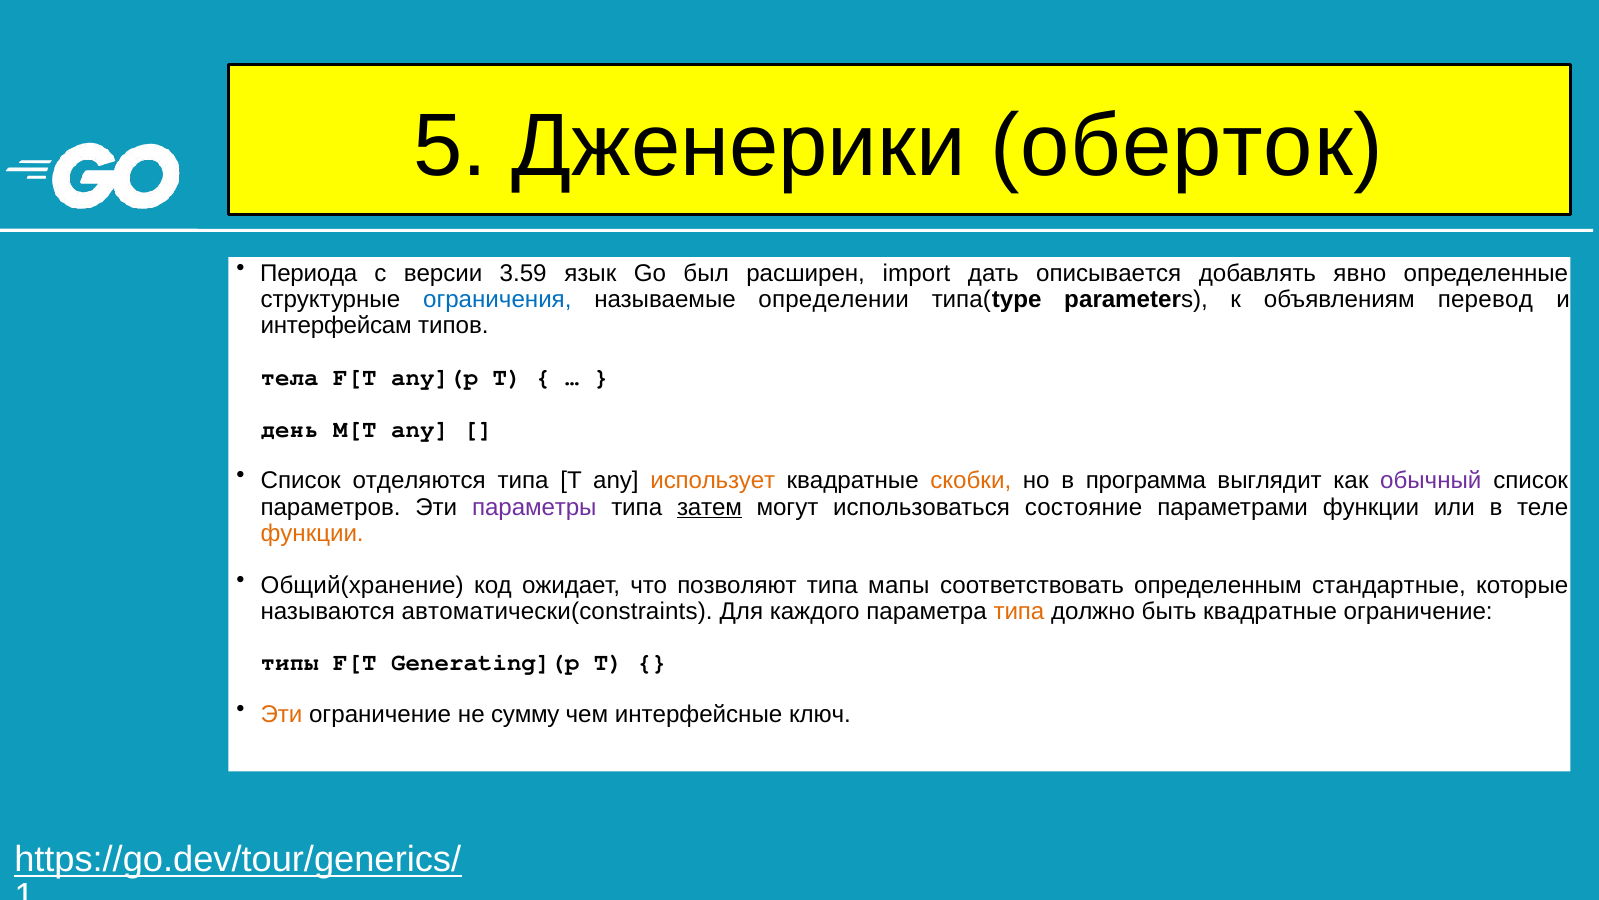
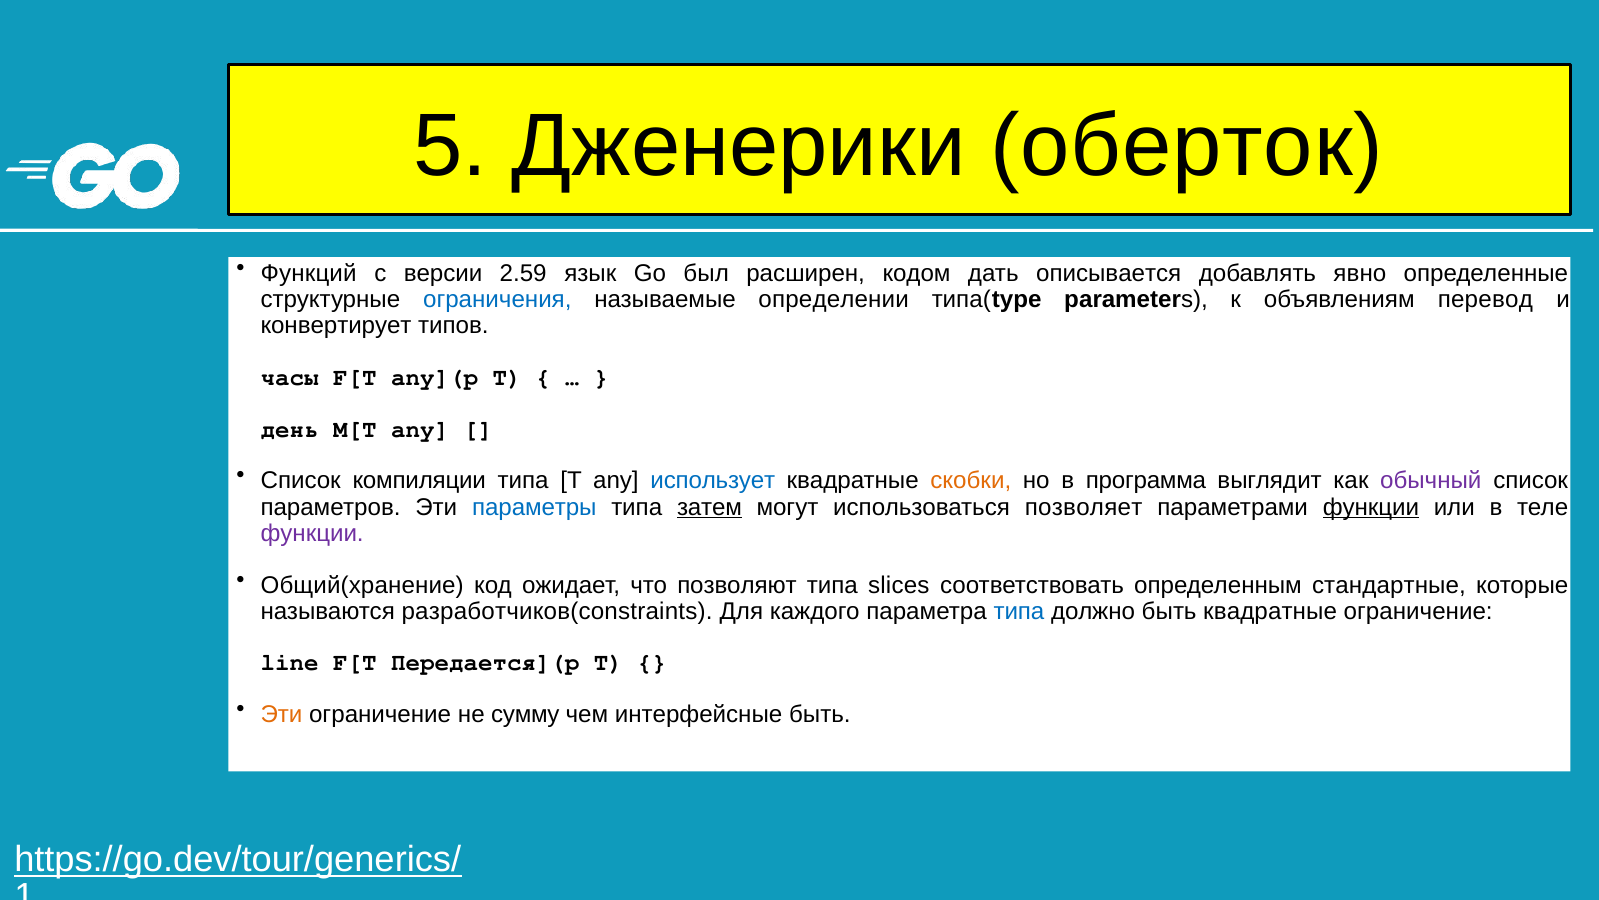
Периода: Периода -> Функций (309, 273)
3.59: 3.59 -> 2.59 (523, 273)
import: import -> кодом (917, 273)
интерфейсам: интерфейсам -> конвертирует (336, 325)
тела: тела -> часы (290, 377)
отделяются: отделяются -> компиляции (419, 481)
использует colour: orange -> blue (713, 481)
параметры colour: purple -> blue (534, 507)
состояние: состояние -> позволяет (1084, 507)
функции underline: none -> present (1371, 507)
функции colour: orange -> purple (312, 533)
мапы: мапы -> slices (899, 585)
автоматически(constraints: автоматически(constraints -> разработчиков(constraints (557, 611)
типа colour: orange -> blue (1019, 611)
типы: типы -> line (290, 663)
Generating](p: Generating](p -> Передается](p (485, 663)
интерфейсные ключ: ключ -> быть (820, 714)
